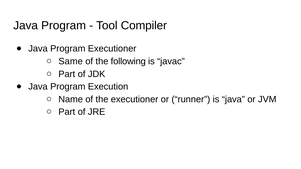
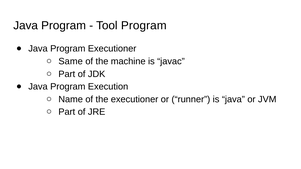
Tool Compiler: Compiler -> Program (144, 26)
following: following -> machine (128, 61)
